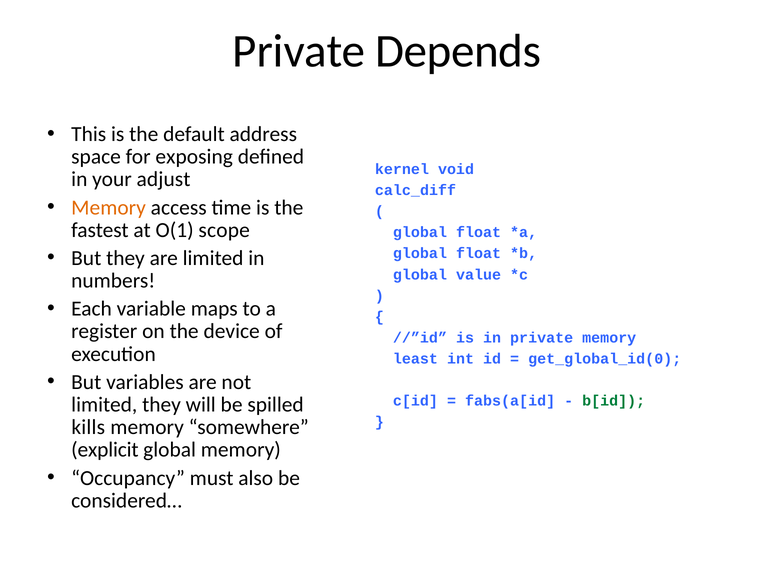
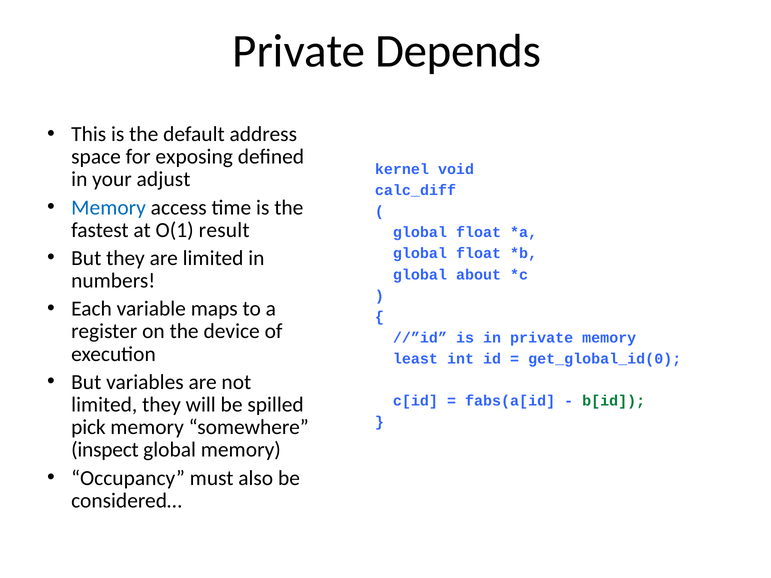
Memory colour: orange -> blue (109, 208)
scope: scope -> result (224, 230)
value: value -> about (479, 275)
kills: kills -> pick (88, 427)
explicit: explicit -> inspect (105, 450)
